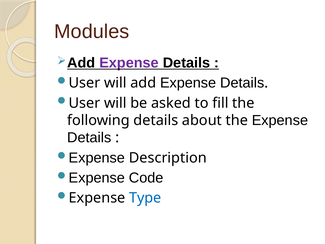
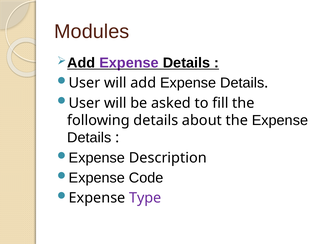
Type colour: blue -> purple (145, 198)
